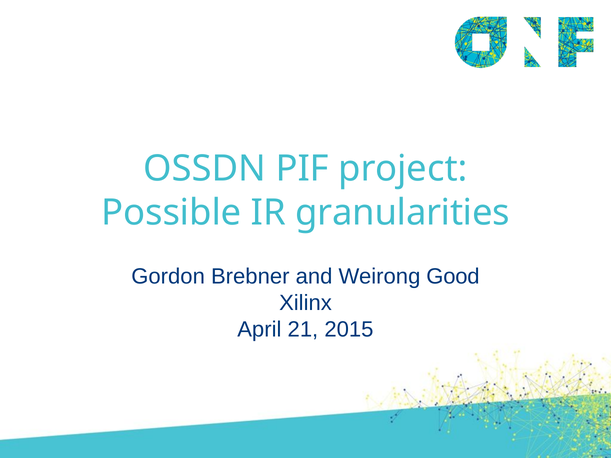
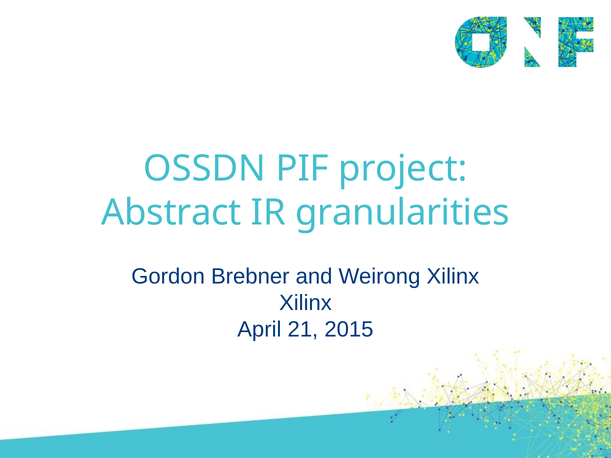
Possible: Possible -> Abstract (172, 213)
Weirong Good: Good -> Xilinx (453, 277)
